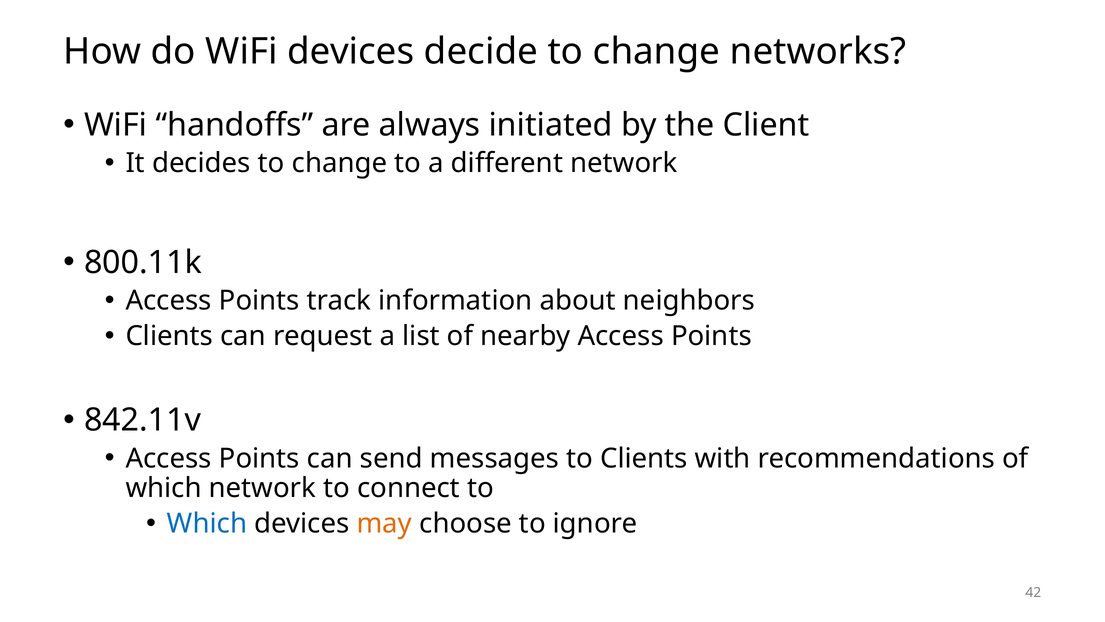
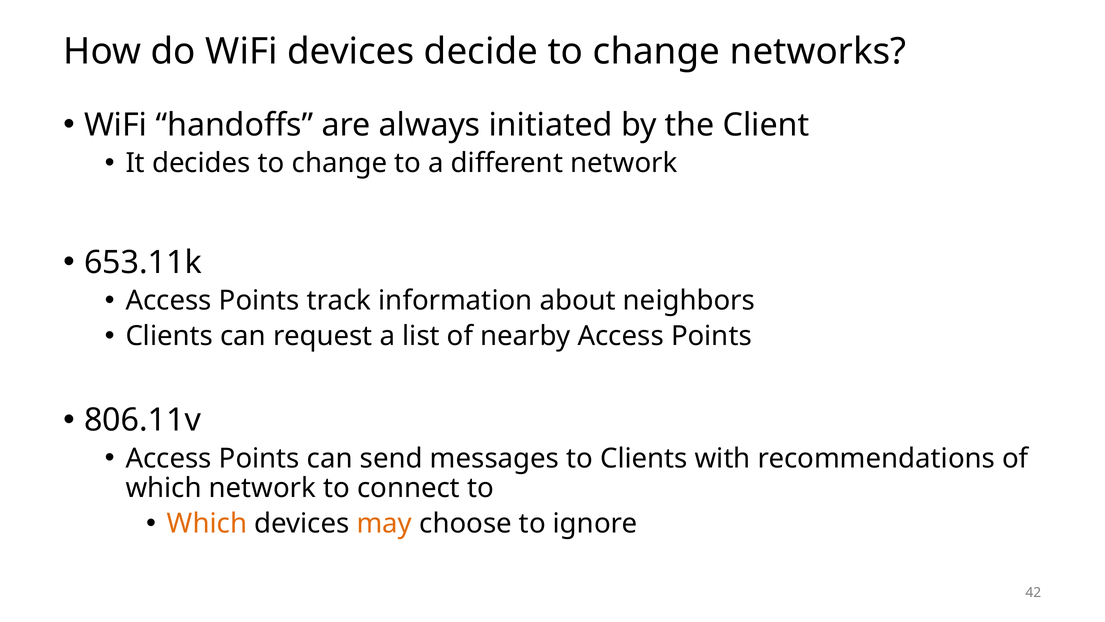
800.11k: 800.11k -> 653.11k (143, 262)
842.11v: 842.11v -> 806.11v (143, 420)
Which colour: blue -> orange (207, 523)
